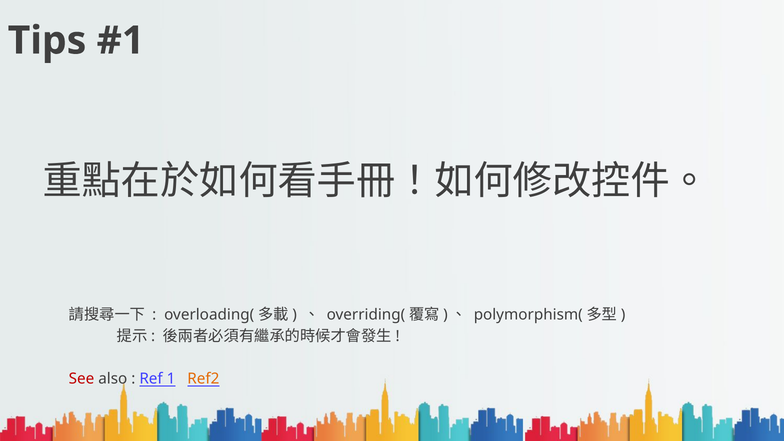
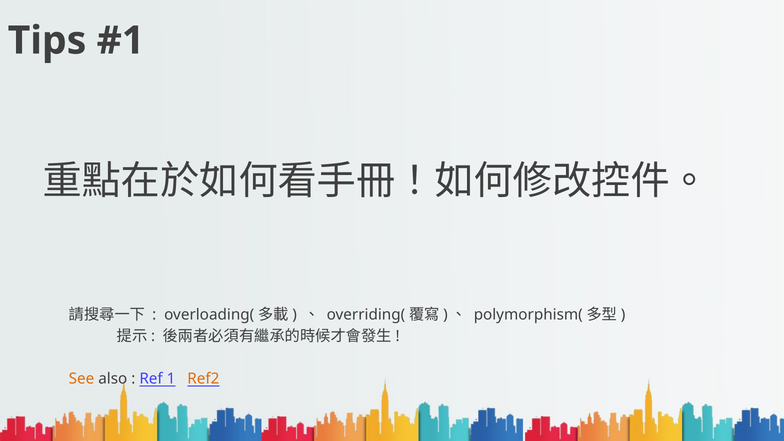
See colour: red -> orange (82, 379)
